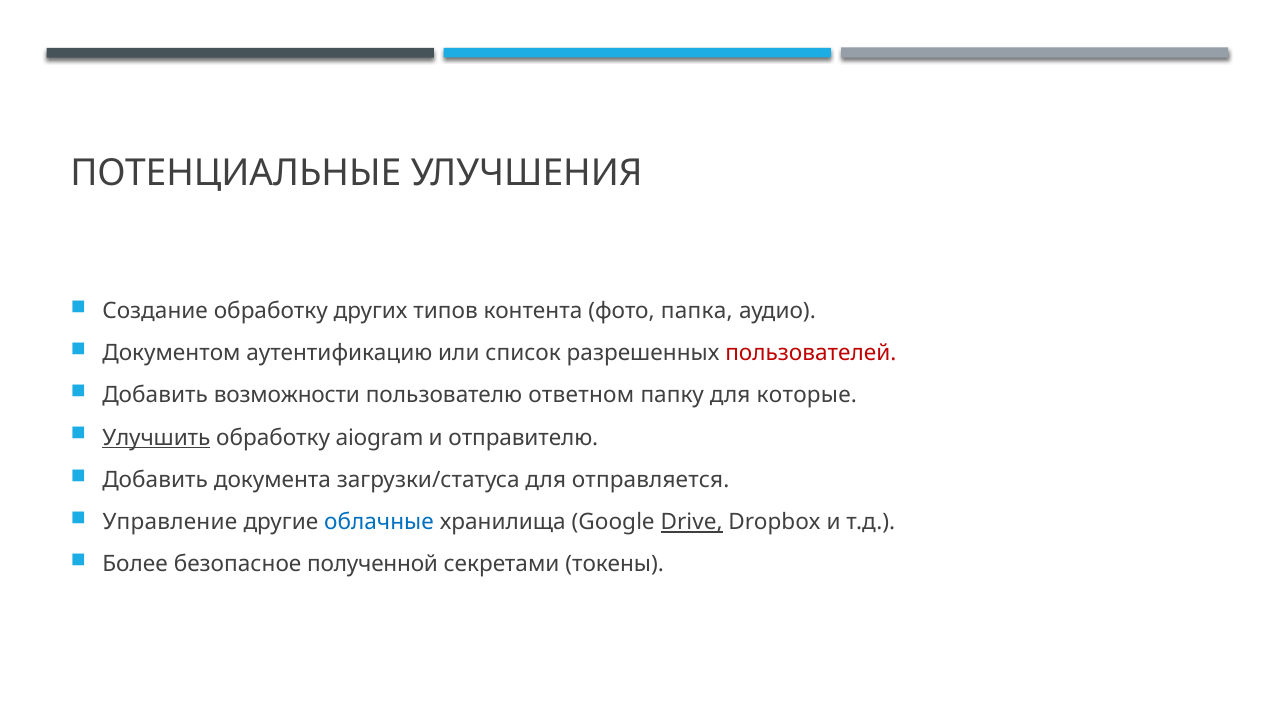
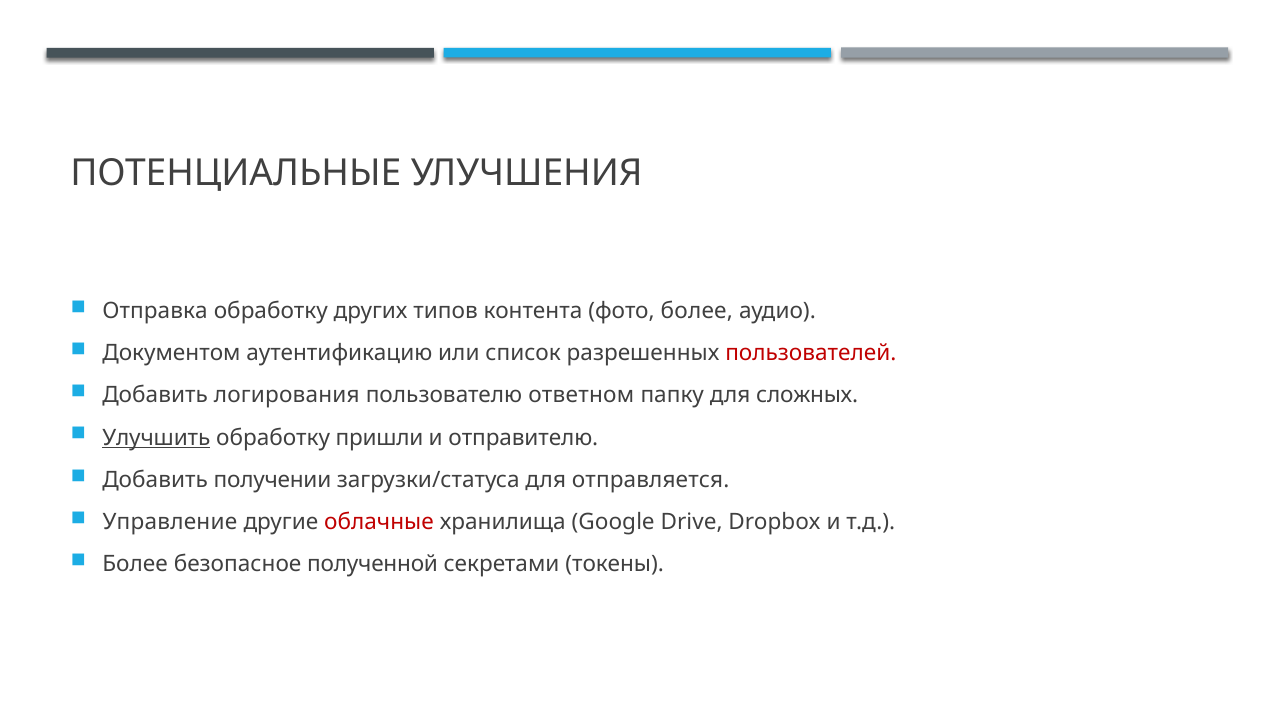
Создание: Создание -> Отправка (155, 311)
фото папка: папка -> более (697, 311)
возможности: возможности -> логирования (287, 395)
которые: которые -> сложных (807, 395)
aiogram: aiogram -> пришли (379, 438)
документа: документа -> получении (272, 480)
облачные colour: blue -> red (379, 522)
Drive underline: present -> none (692, 522)
